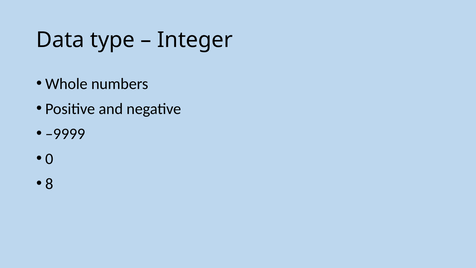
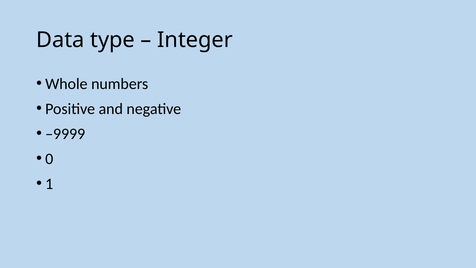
8: 8 -> 1 (49, 184)
